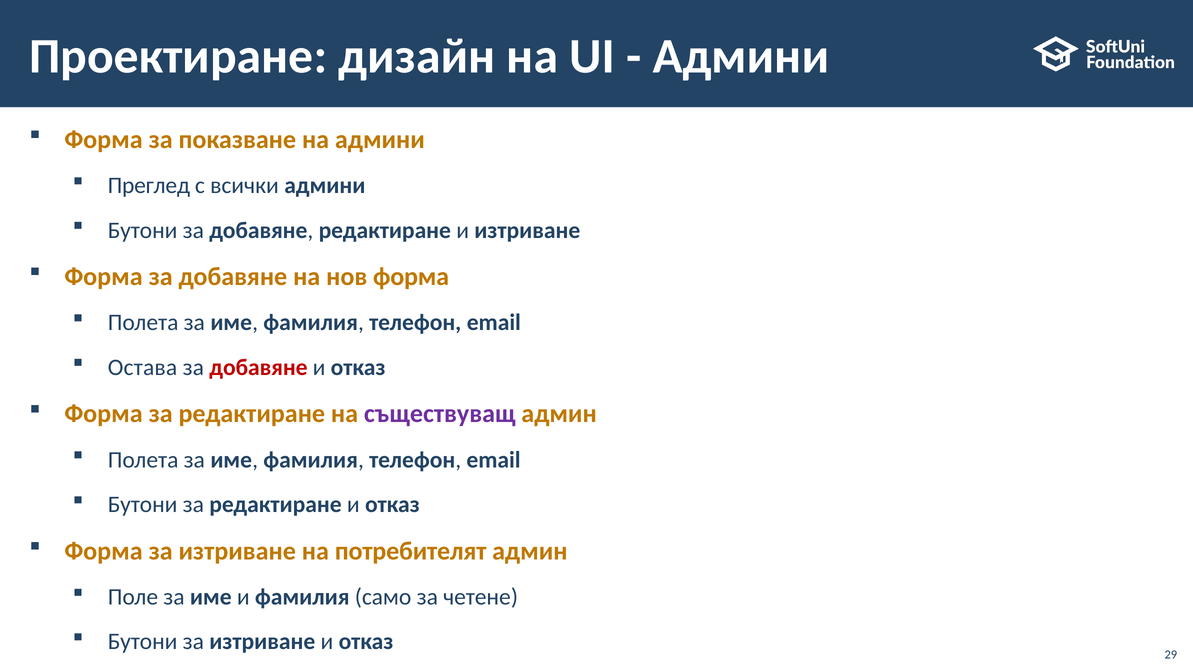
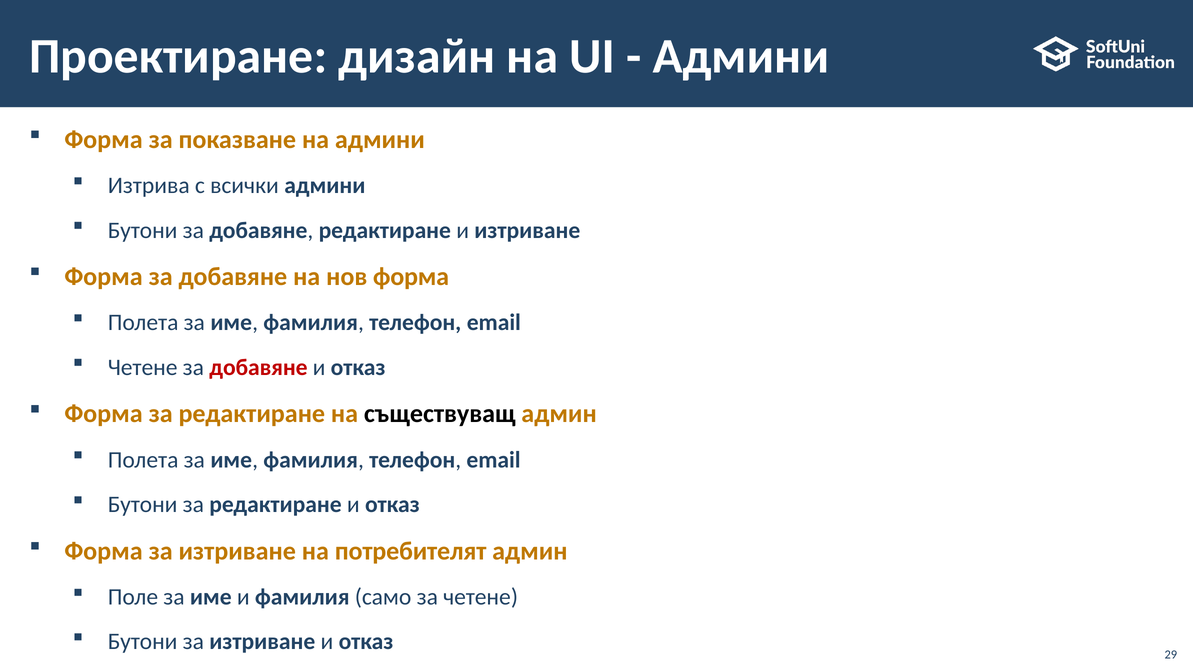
Преглед: Преглед -> Изтрива (149, 186)
Остава: Остава -> Четене (143, 367)
съществуващ colour: purple -> black (440, 414)
